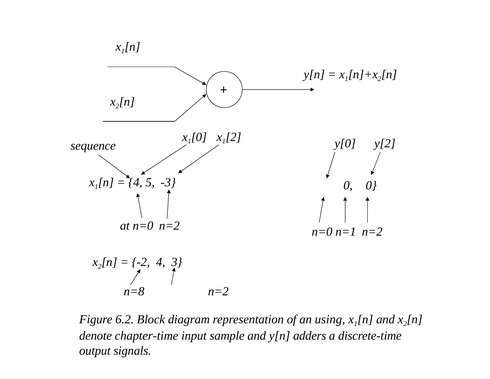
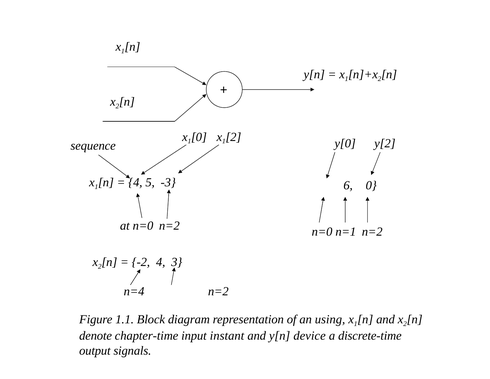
0: 0 -> 6 (348, 185)
n=8: n=8 -> n=4 (134, 291)
6.2: 6.2 -> 1.1 (125, 319)
sample: sample -> instant (227, 335)
adders: adders -> device (310, 335)
